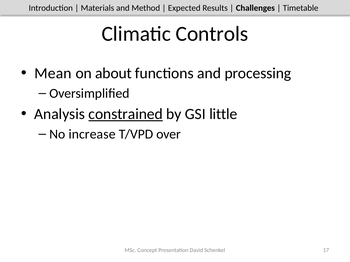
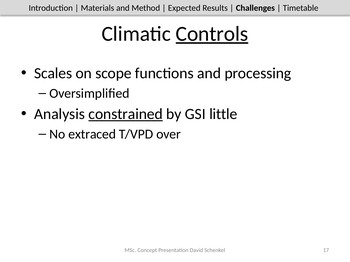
Controls underline: none -> present (212, 34)
Mean: Mean -> Scales (53, 73)
about: about -> scope (113, 73)
increase: increase -> extraced (92, 134)
